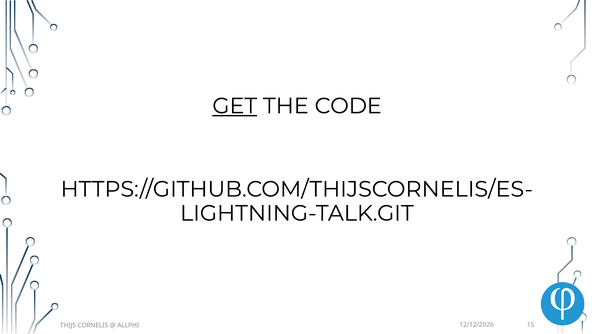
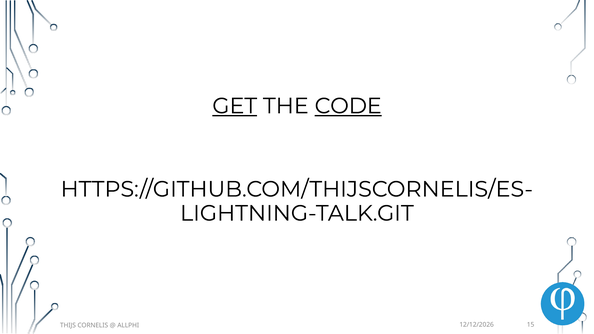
CODE underline: none -> present (348, 106)
